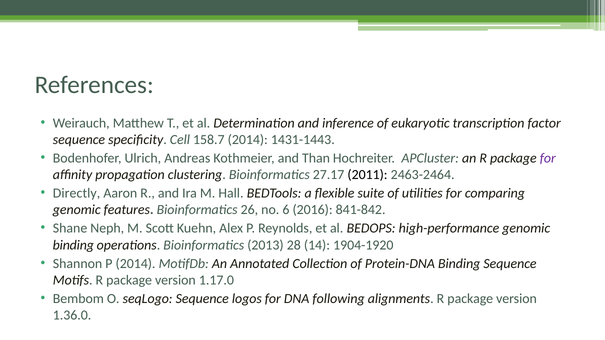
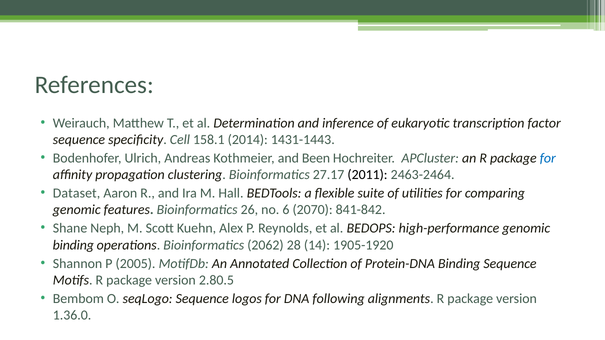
158.7: 158.7 -> 158.1 (209, 140)
Than: Than -> Been (316, 158)
for colour: purple -> blue (548, 158)
Directly: Directly -> Dataset (77, 193)
2016: 2016 -> 2070 (313, 210)
2013: 2013 -> 2062 (265, 245)
1904-1920: 1904-1920 -> 1905-1920 (363, 245)
P 2014: 2014 -> 2005 (136, 264)
1.17.0: 1.17.0 -> 2.80.5 (216, 280)
